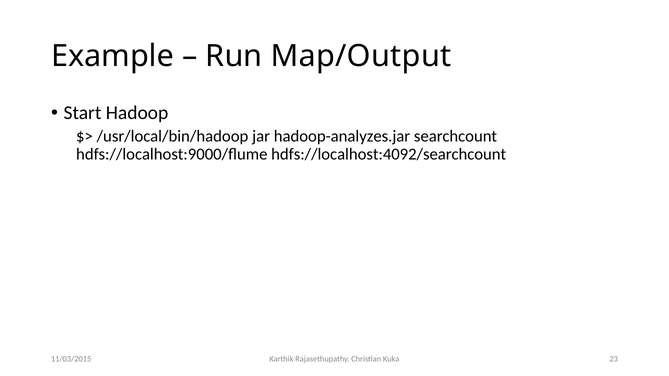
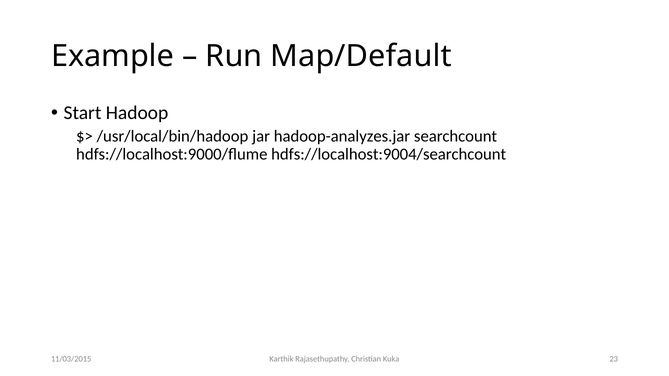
Map/Output: Map/Output -> Map/Default (361, 56)
hdfs://localhost:4092/searchcount: hdfs://localhost:4092/searchcount -> hdfs://localhost:9004/searchcount (389, 154)
